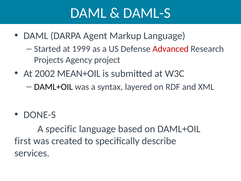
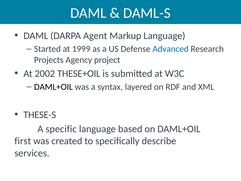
Advanced colour: red -> blue (171, 49)
MEAN+OIL: MEAN+OIL -> THESE+OIL (79, 73)
DONE-S: DONE-S -> THESE-S (40, 115)
